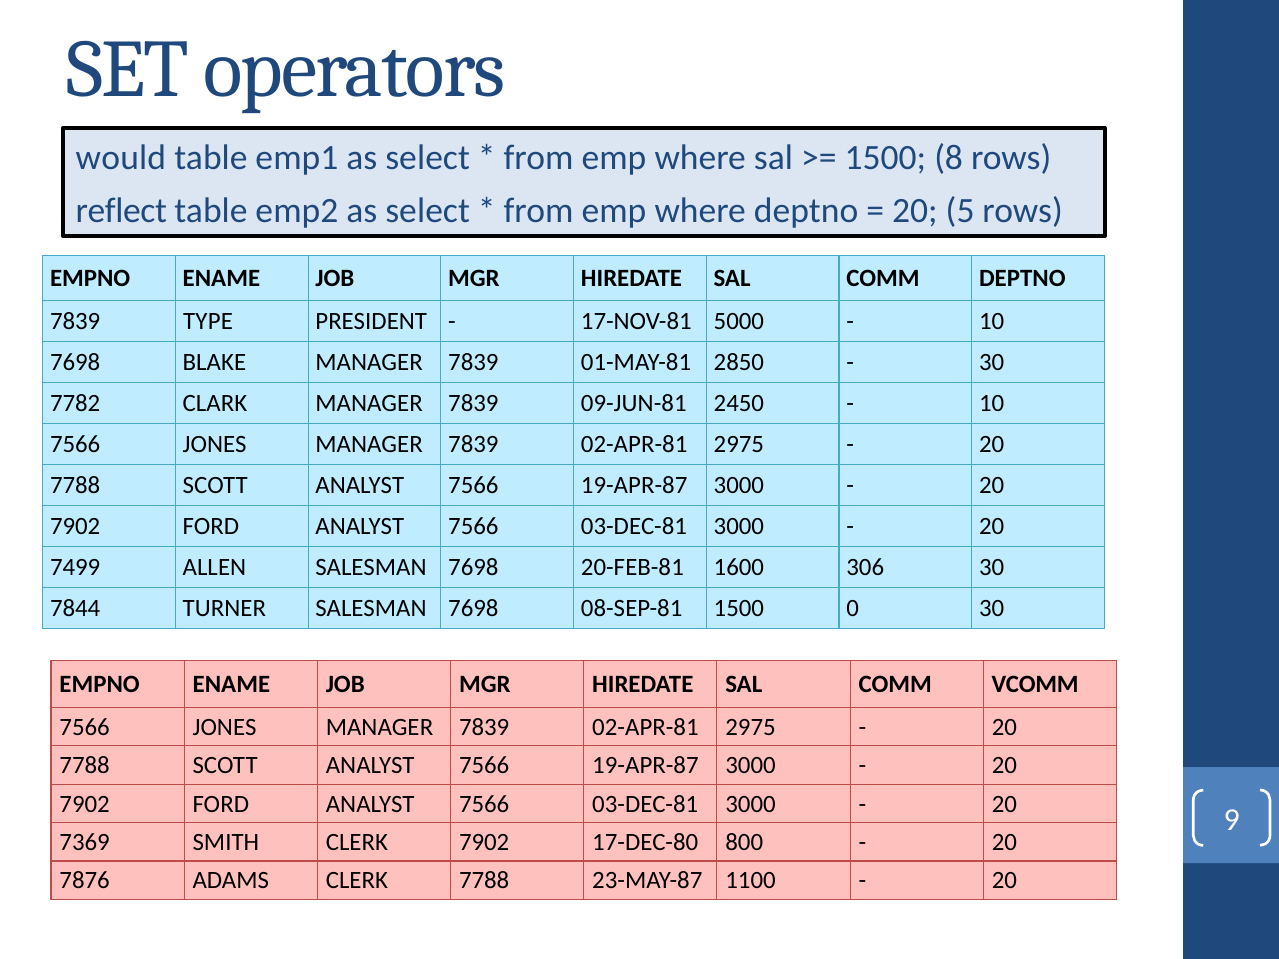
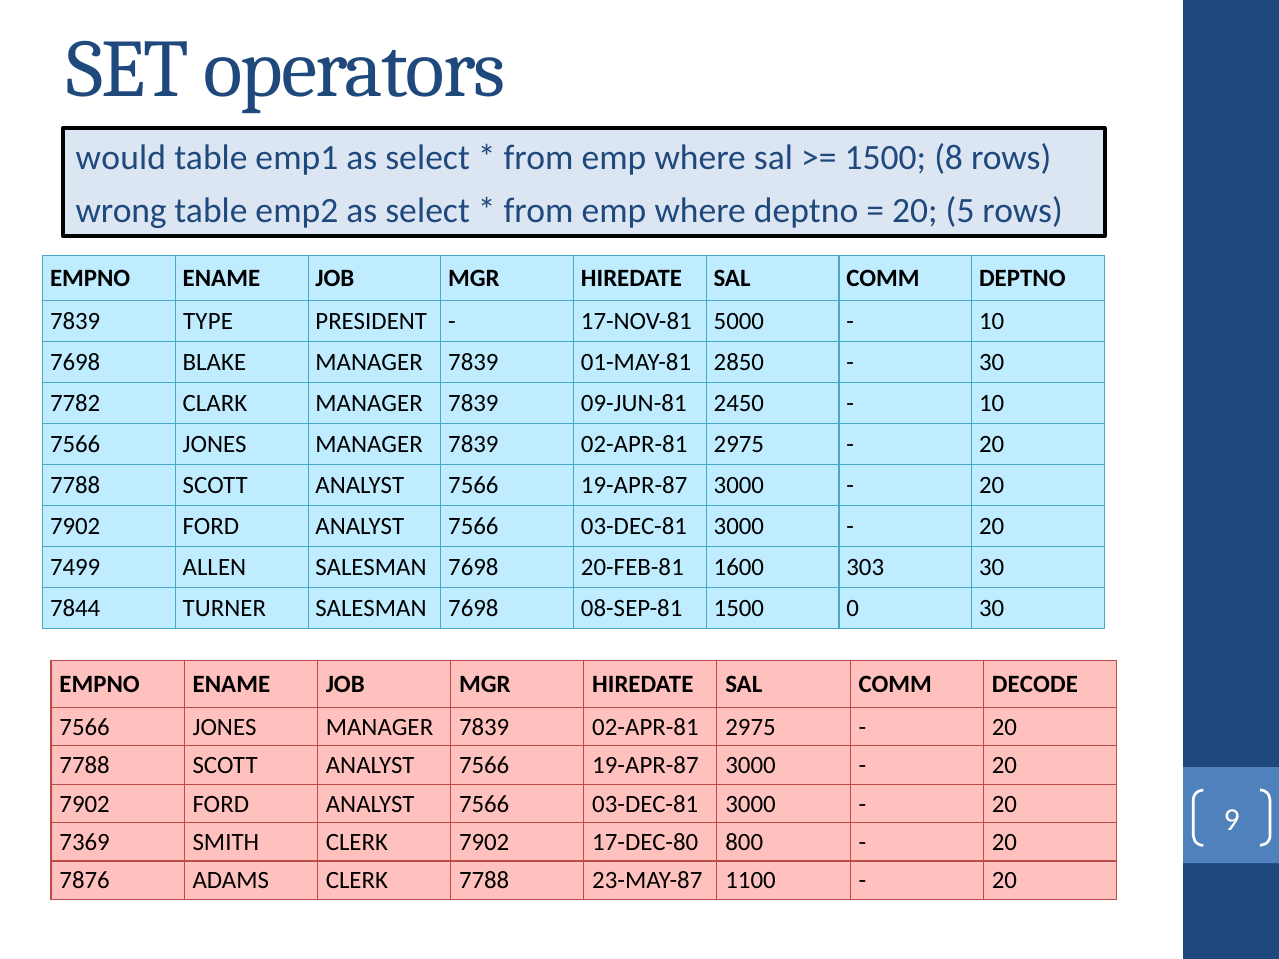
reflect: reflect -> wrong (121, 211)
306: 306 -> 303 (865, 568)
VCOMM: VCOMM -> DECODE (1035, 685)
